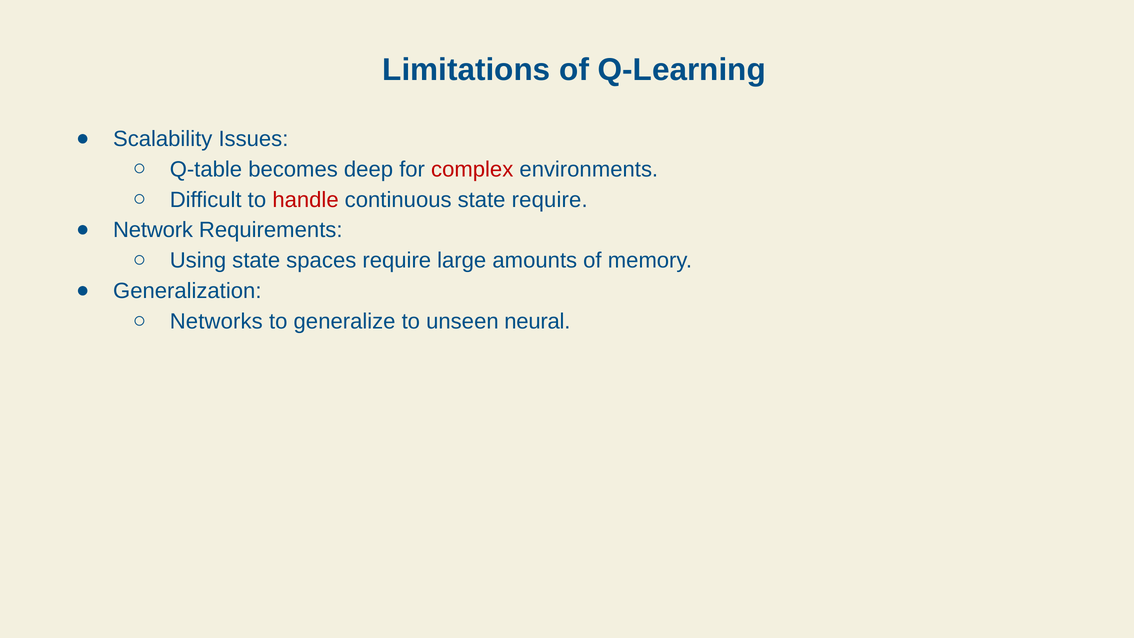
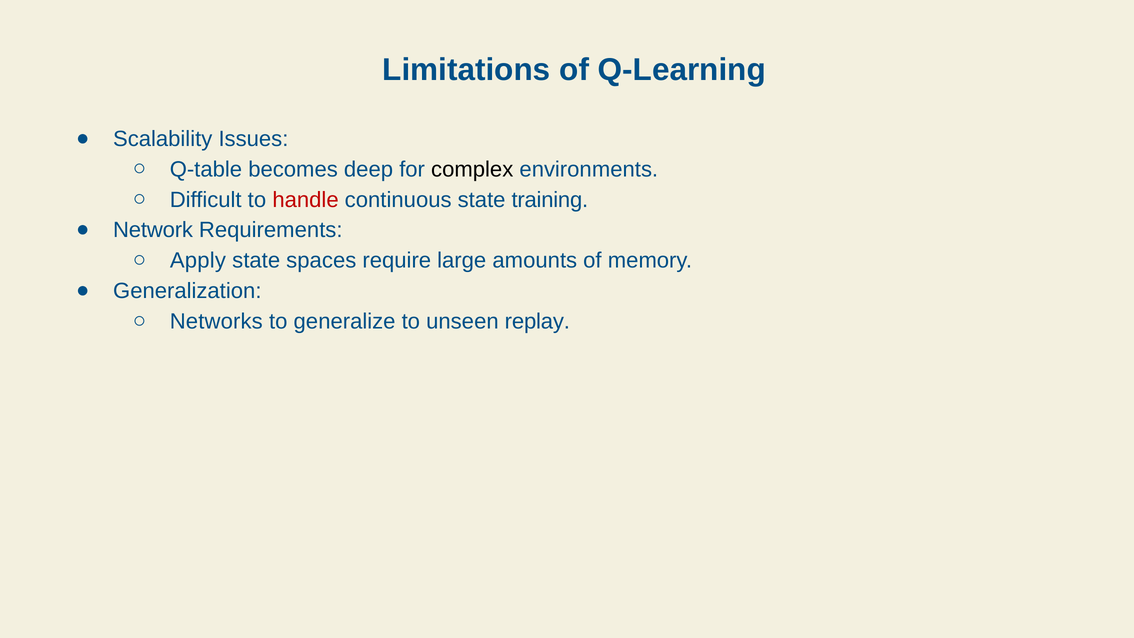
complex colour: red -> black (472, 169)
state require: require -> training (550, 200)
Using: Using -> Apply (198, 261)
neural: neural -> replay (537, 321)
